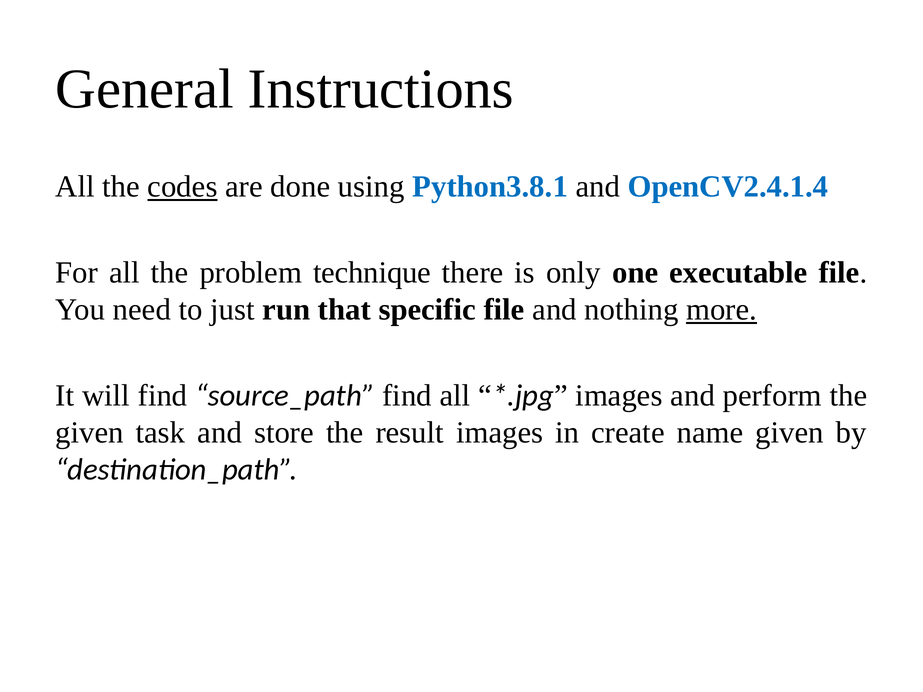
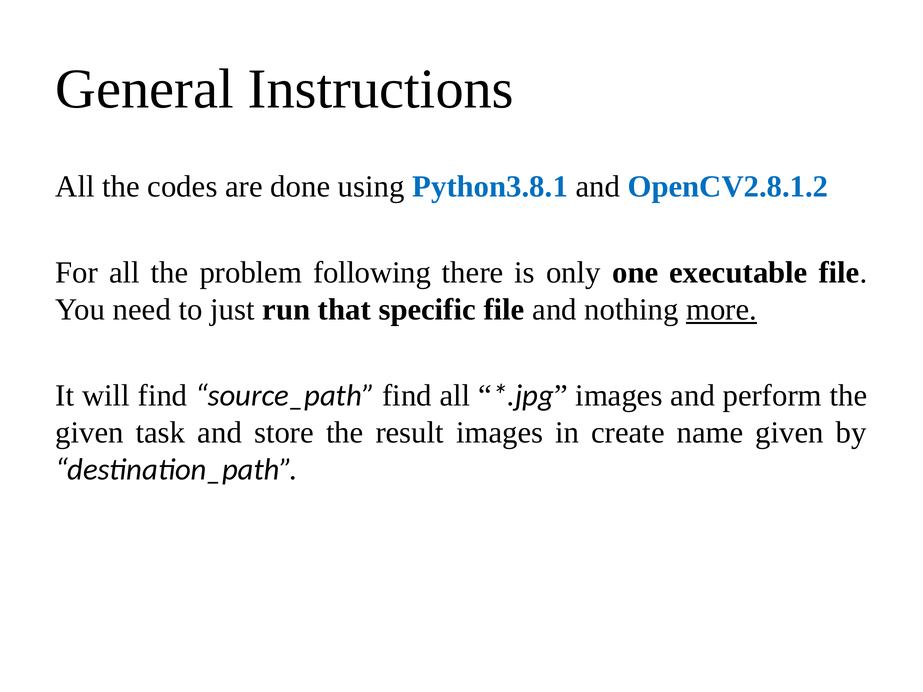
codes underline: present -> none (182, 187)
OpenCV2.4.1.4: OpenCV2.4.1.4 -> OpenCV2.8.1.2 (728, 187)
technique: technique -> following (372, 273)
